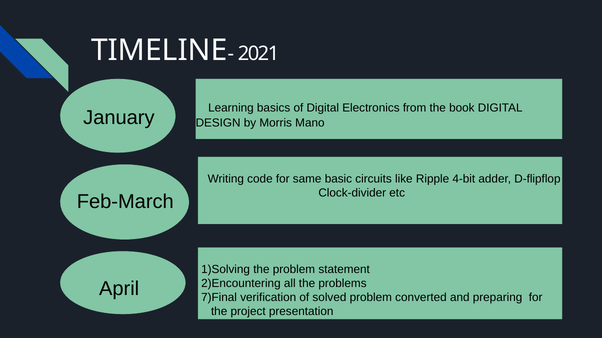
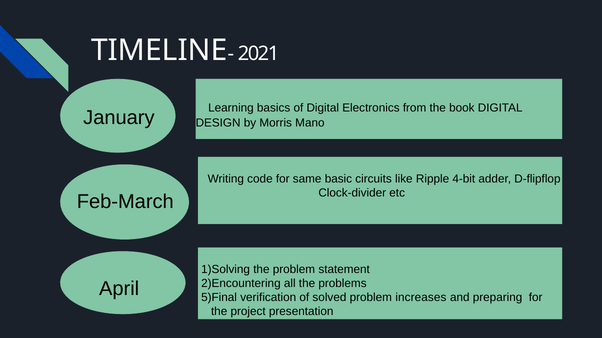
7)Final: 7)Final -> 5)Final (219, 298)
converted: converted -> increases (421, 298)
